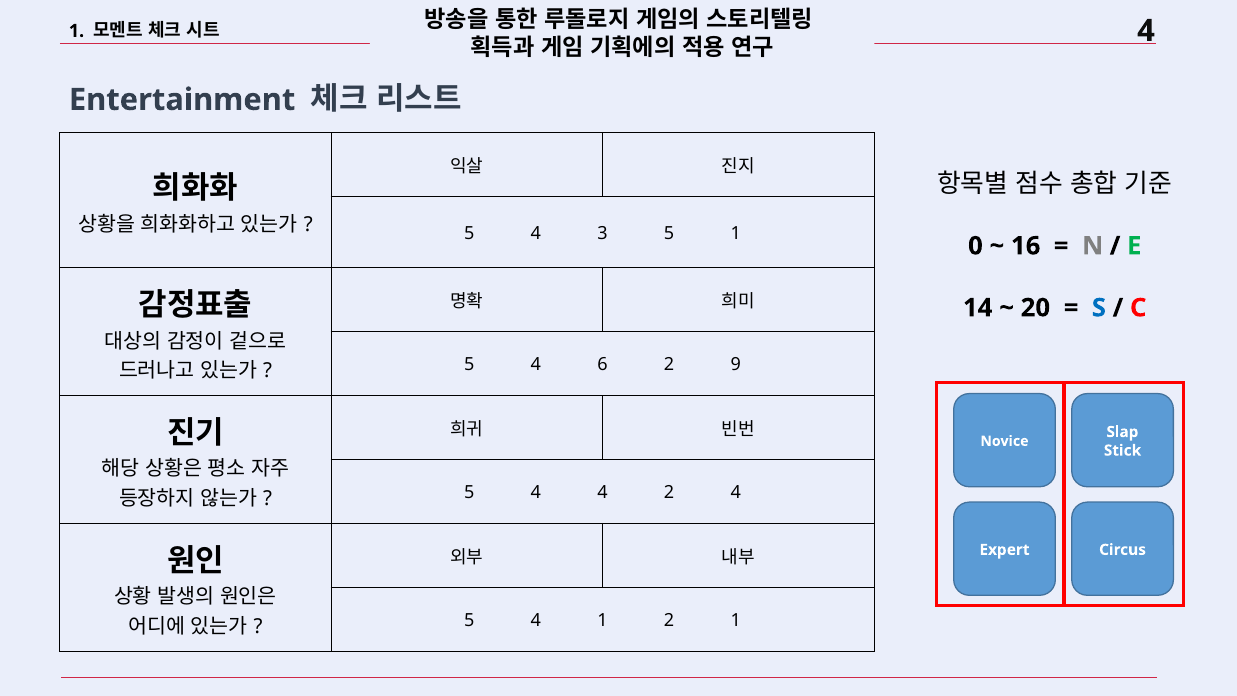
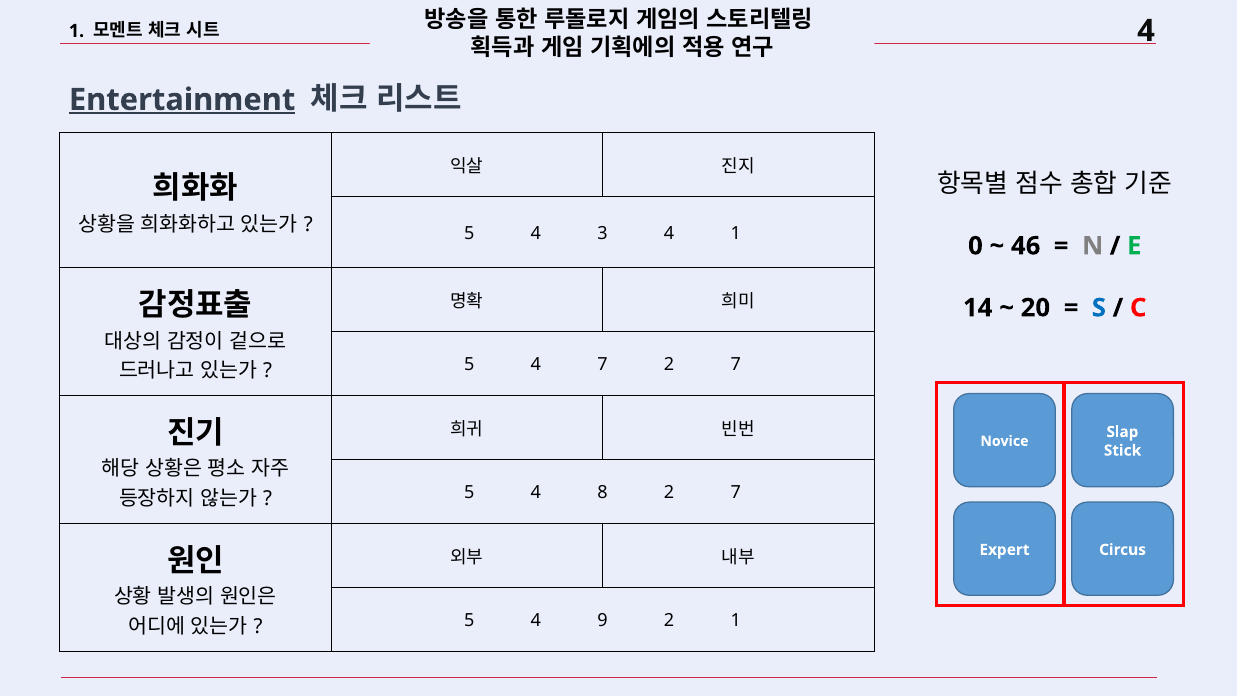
Entertainment underline: none -> present (182, 100)
3 5: 5 -> 4 (669, 233)
16: 16 -> 46 (1026, 246)
4 6: 6 -> 7 (602, 365)
9: 9 -> 7 (736, 365)
4 4: 4 -> 8 (602, 492)
4: 4 -> 7 (736, 492)
4 1: 1 -> 9 (602, 620)
